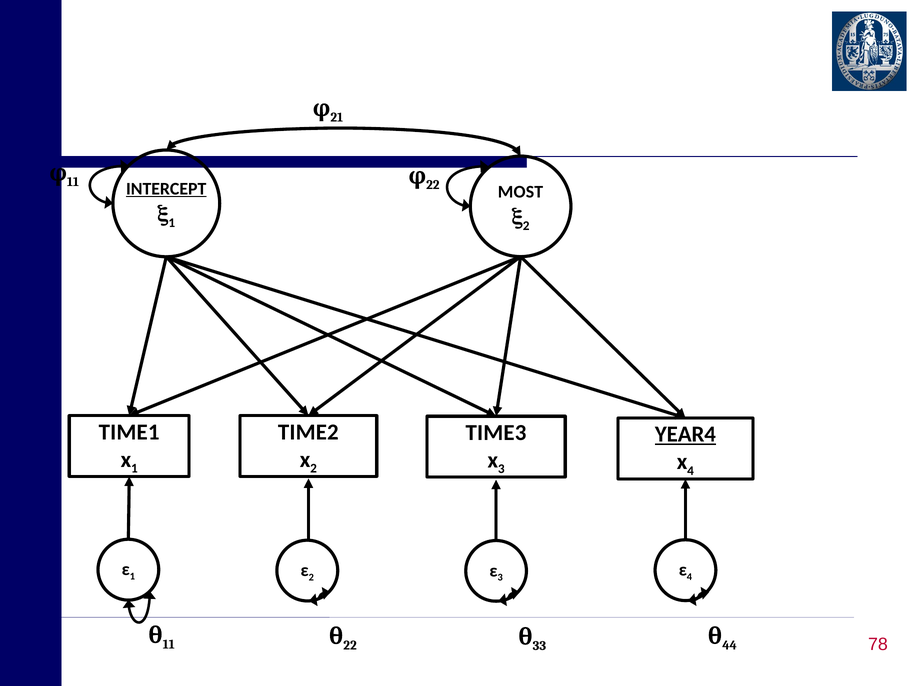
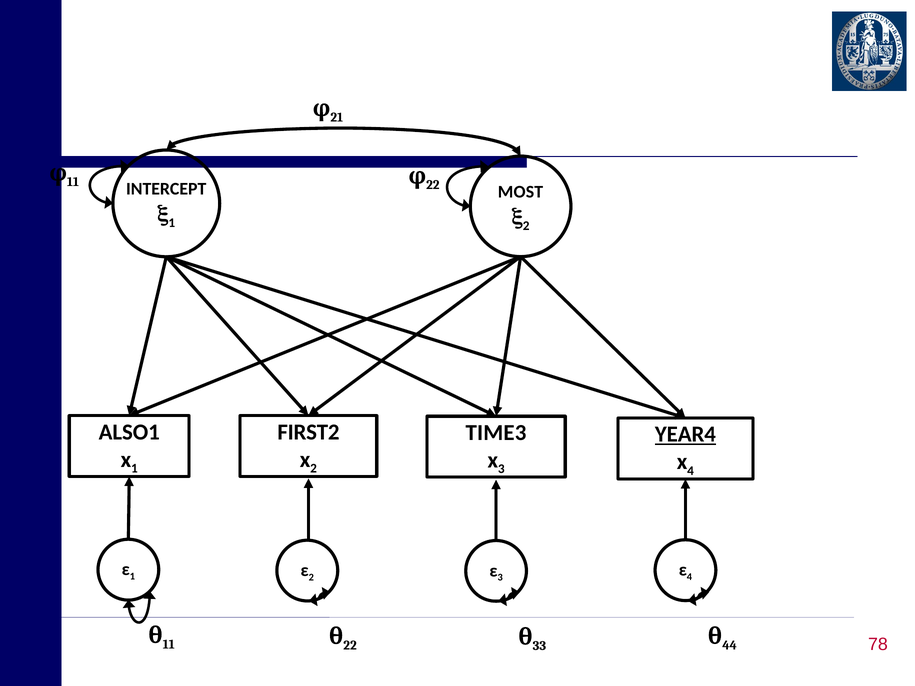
INTERCEPT underline: present -> none (166, 189)
TIME1: TIME1 -> ALSO1 (129, 432)
TIME2: TIME2 -> FIRST2 (308, 432)
